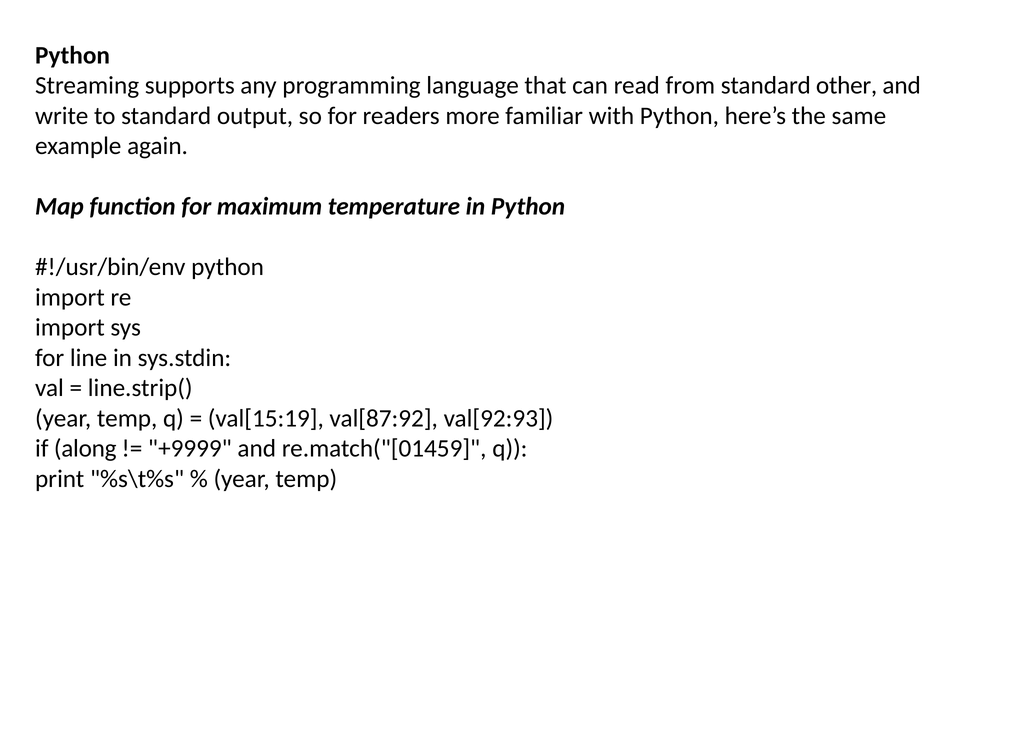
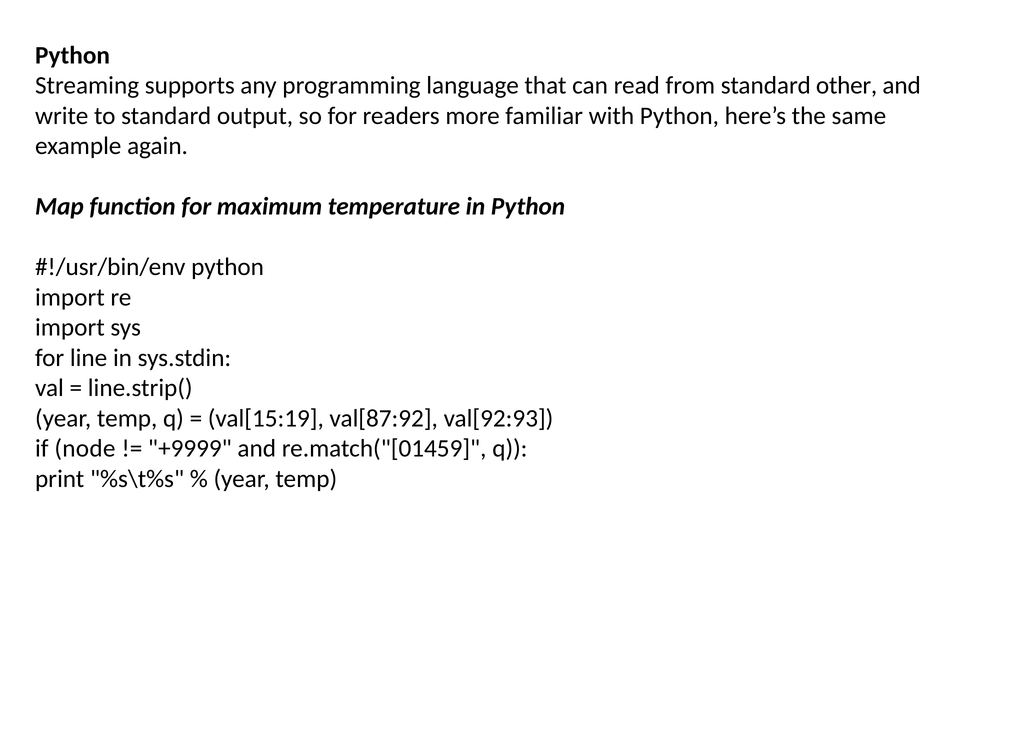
along: along -> node (85, 449)
